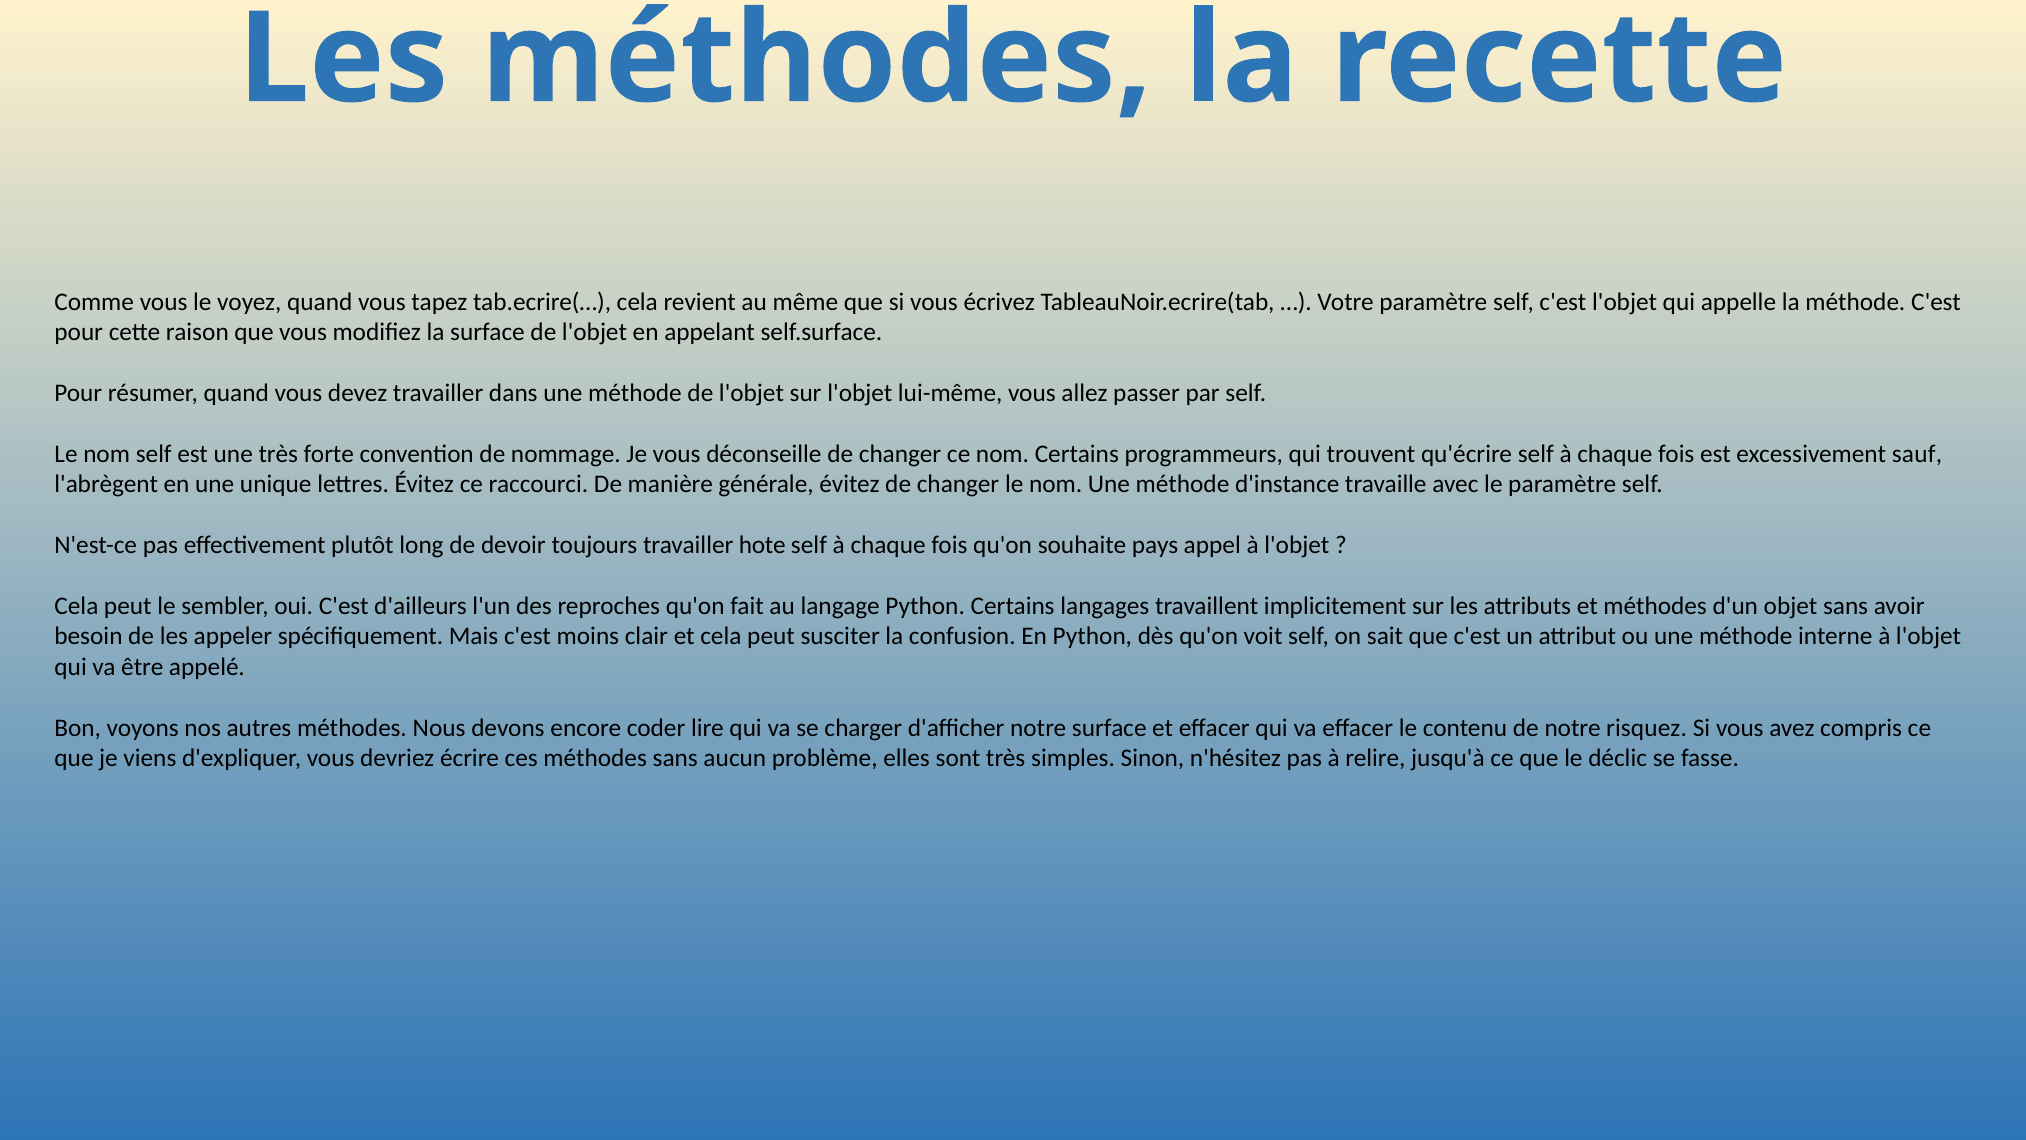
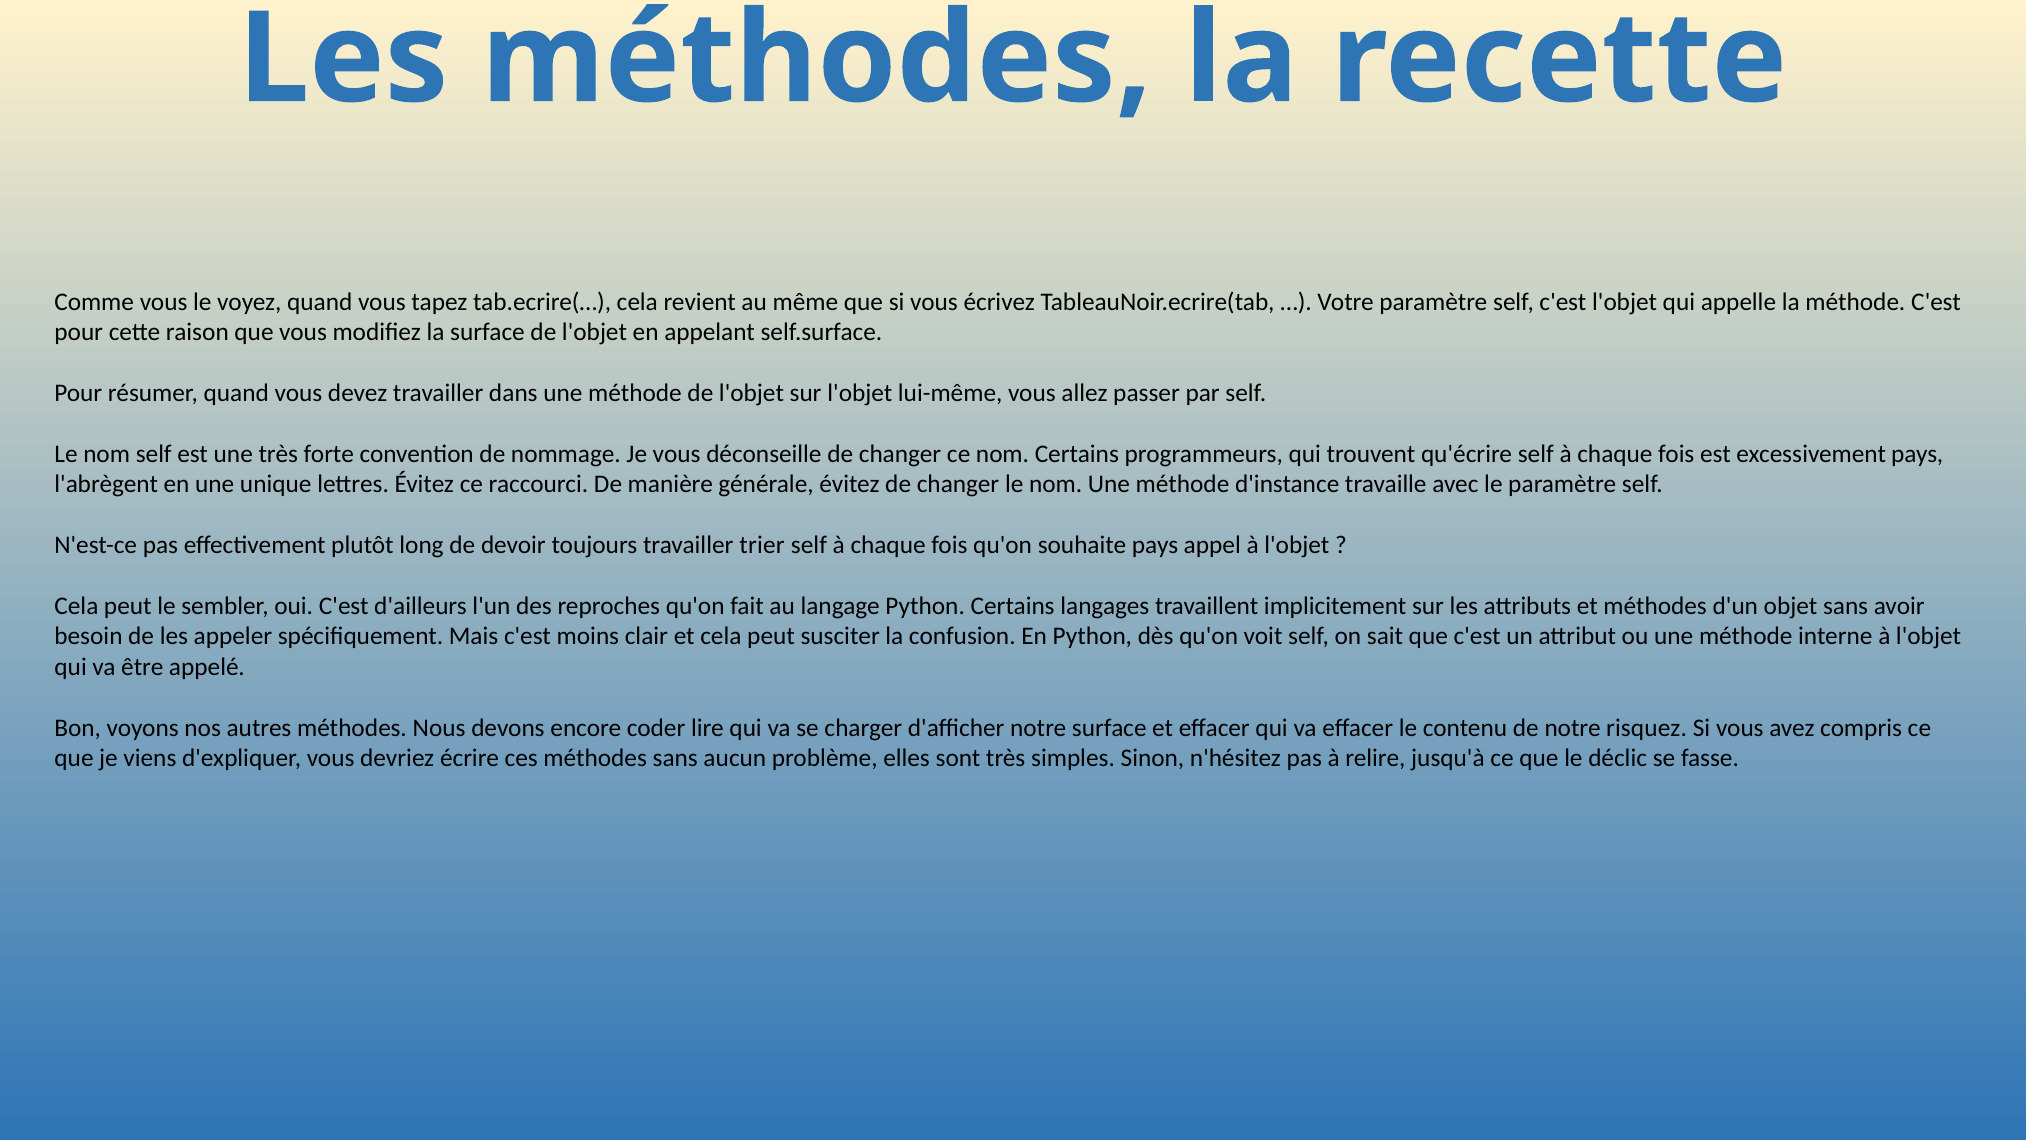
excessivement sauf: sauf -> pays (1917, 454)
hote: hote -> trier (762, 545)
